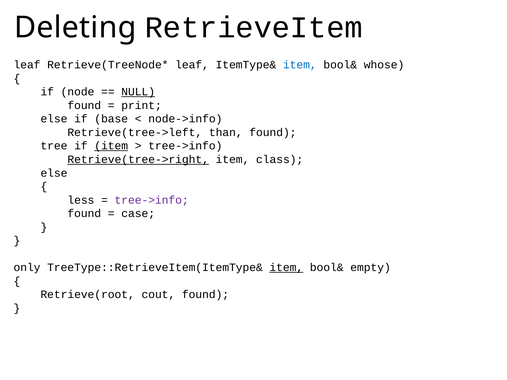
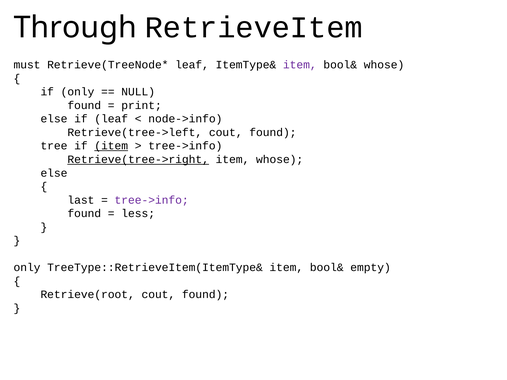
Deleting: Deleting -> Through (75, 28)
leaf: leaf -> must (27, 65)
item colour: blue -> purple (300, 65)
if node: node -> only (78, 92)
NULL underline: present -> none (138, 92)
if base: base -> leaf (111, 119)
Retrieve(tree->left than: than -> cout (226, 133)
item class: class -> whose (280, 160)
less: less -> last (81, 200)
case: case -> less (138, 214)
item underline: present -> none (286, 268)
